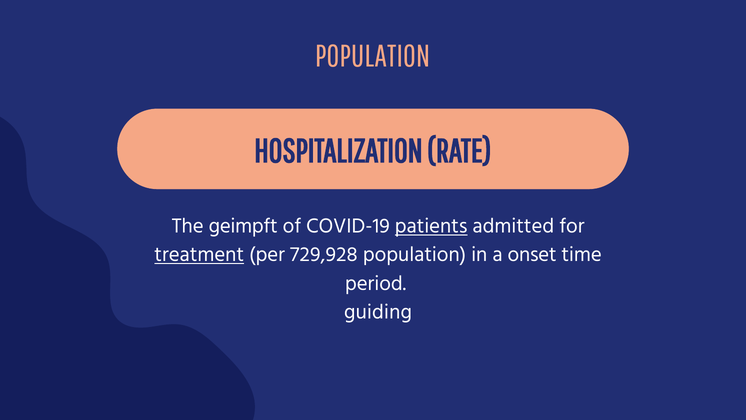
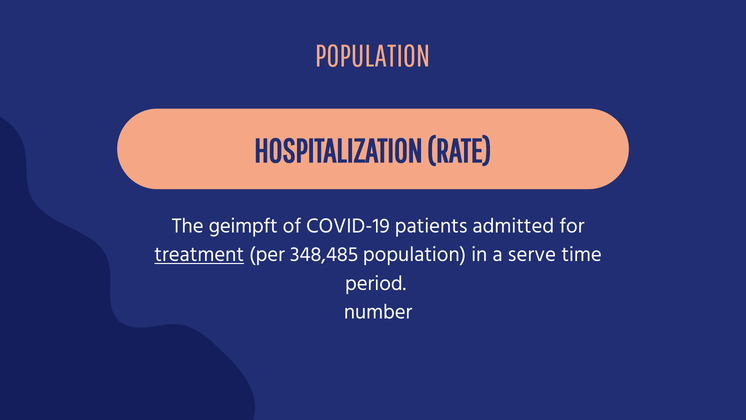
patients underline: present -> none (431, 226)
729,928: 729,928 -> 348,485 (324, 254)
onset: onset -> serve (532, 254)
guiding: guiding -> number (378, 312)
